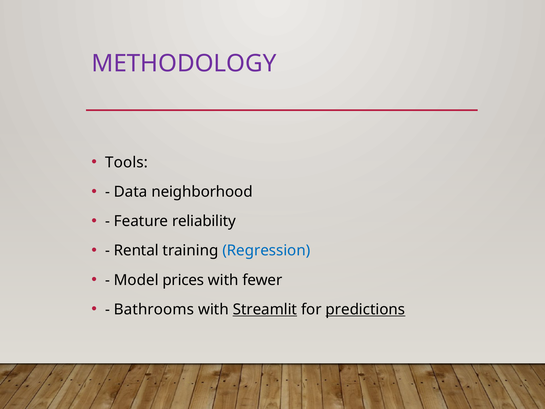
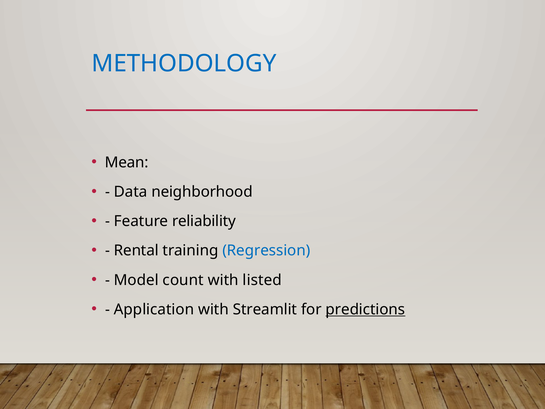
METHODOLOGY colour: purple -> blue (184, 64)
Tools: Tools -> Mean (127, 162)
prices: prices -> count (183, 280)
fewer: fewer -> listed (262, 280)
Bathrooms: Bathrooms -> Application (154, 309)
Streamlit underline: present -> none (265, 309)
